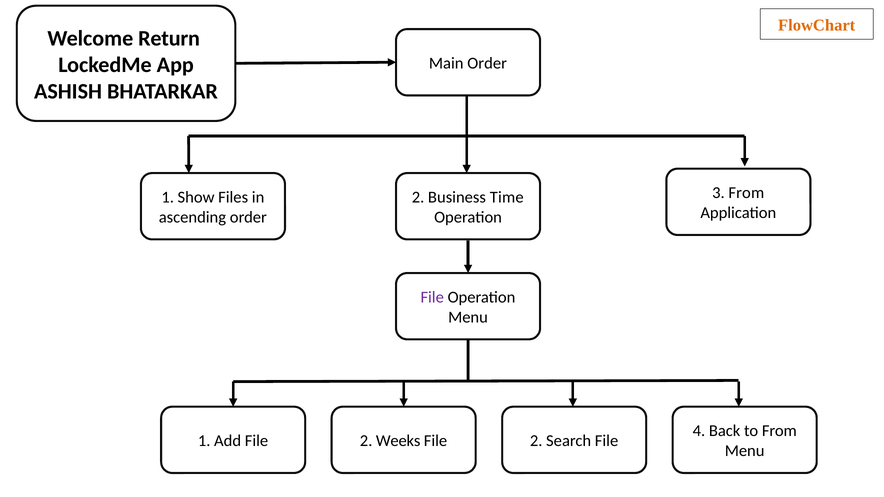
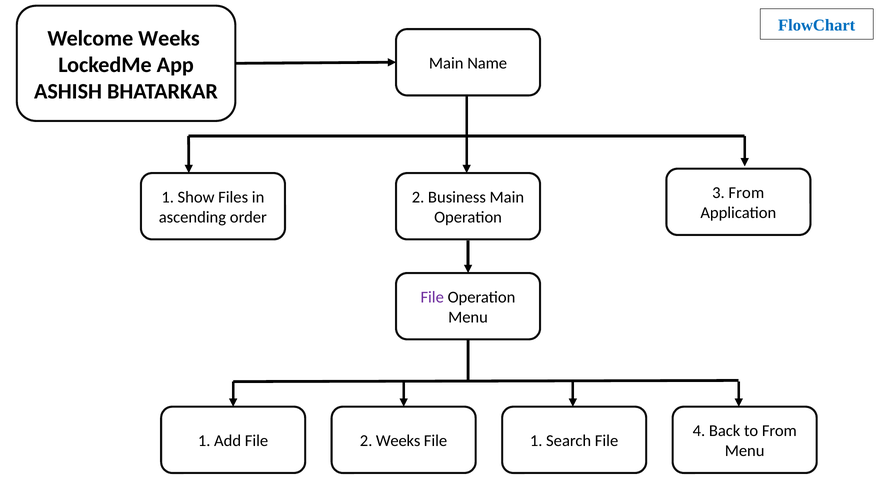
FlowChart colour: orange -> blue (817, 25)
Welcome Return: Return -> Weeks (169, 38)
Main Order: Order -> Name (487, 63)
Business Time: Time -> Main (507, 198)
2: 2 -> 1 (536, 441)
